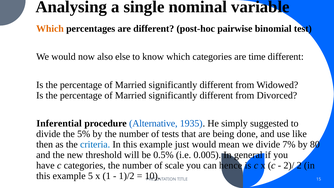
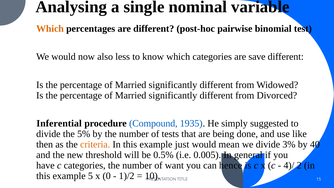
else: else -> less (123, 57)
time: time -> save (257, 57)
Alternative: Alternative -> Compound (153, 123)
criteria colour: blue -> orange (95, 144)
7%: 7% -> 3% (289, 144)
80: 80 -> 40 (315, 144)
scale: scale -> want (174, 165)
2)/: 2)/ -> 4)/ (289, 165)
1: 1 -> 0 (107, 176)
